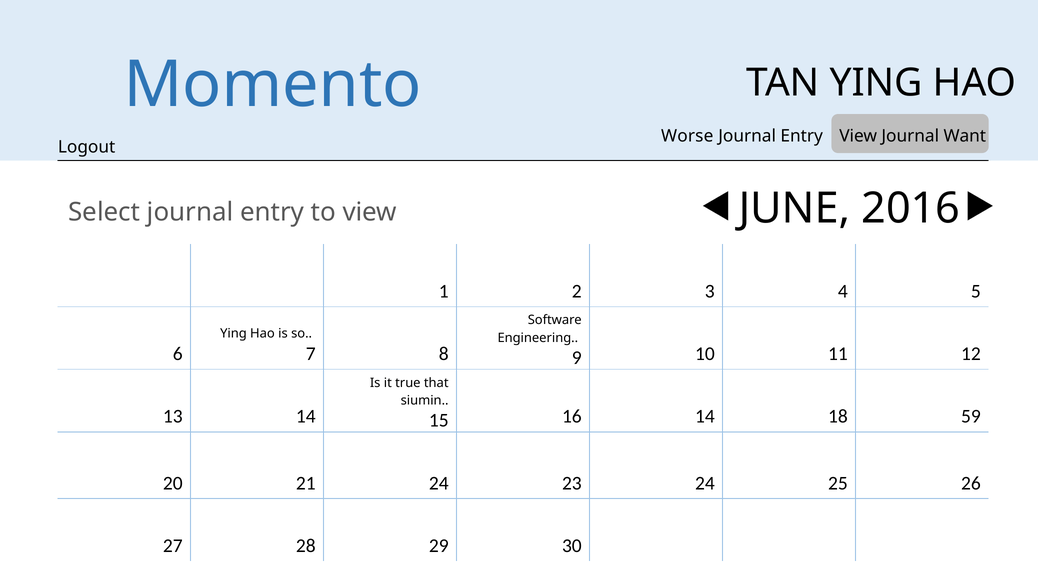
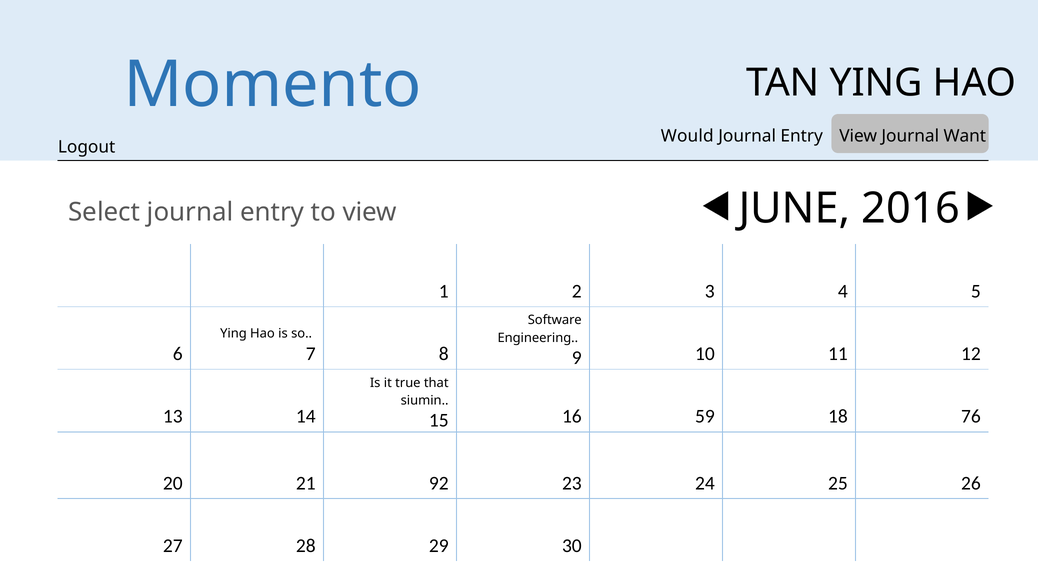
Worse: Worse -> Would (687, 136)
16 14: 14 -> 59 (705, 416)
59: 59 -> 76 (971, 416)
21 24: 24 -> 92 (439, 483)
